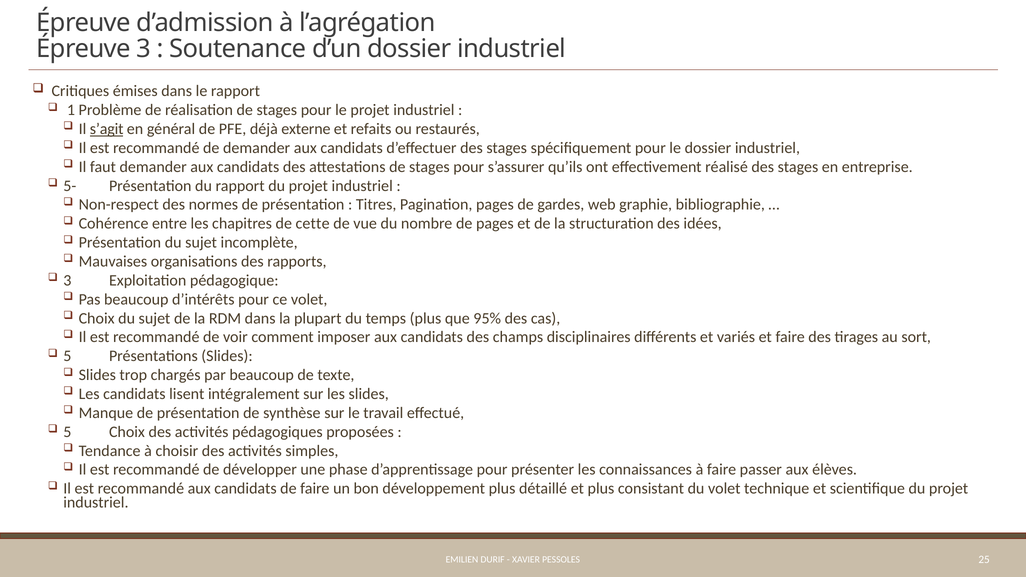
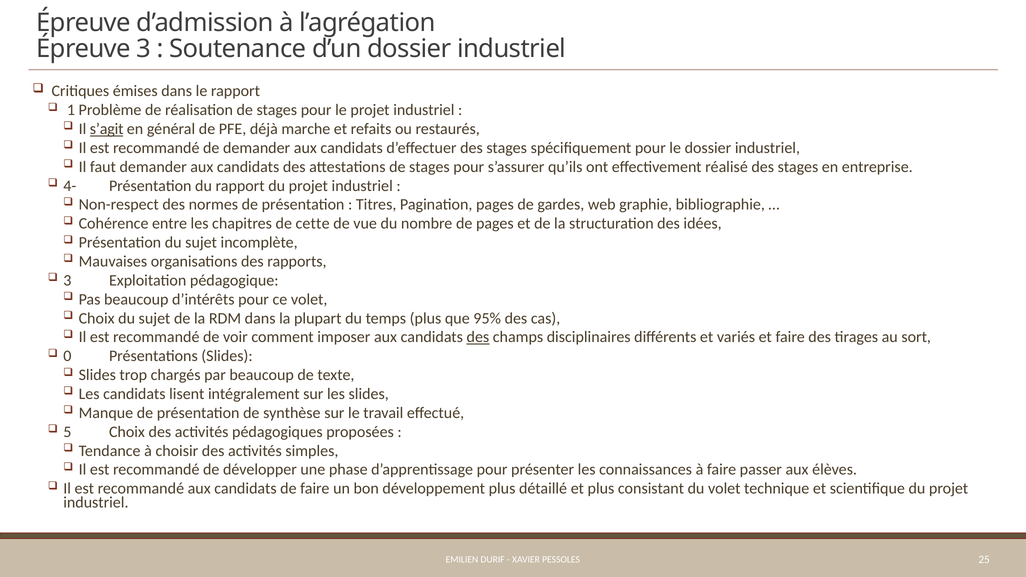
externe: externe -> marche (306, 129)
5-: 5- -> 4- (70, 186)
des underline: none -> present (478, 337)
5: 5 -> 0 (67, 356)
